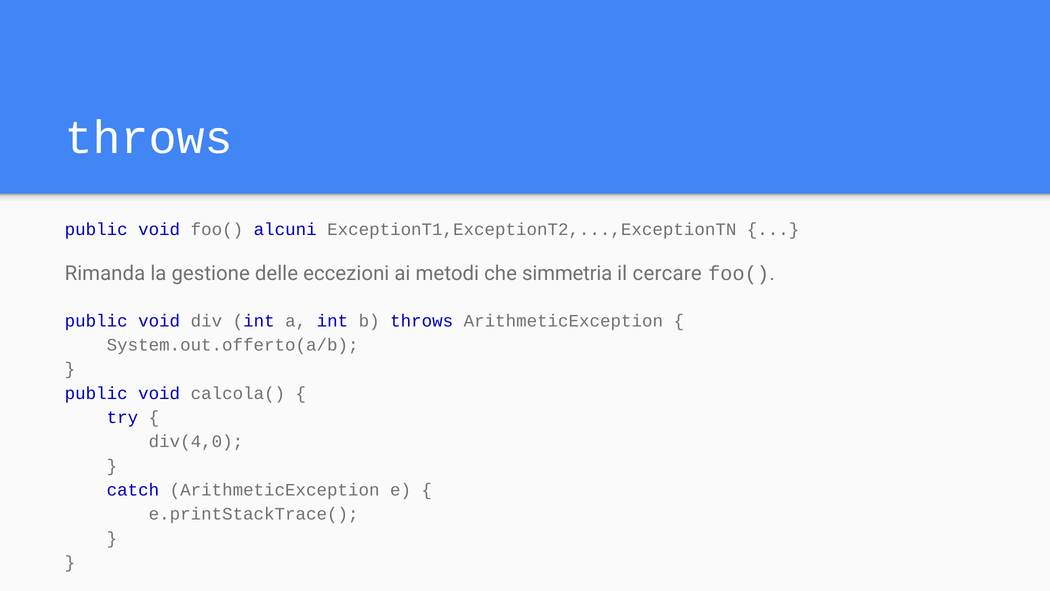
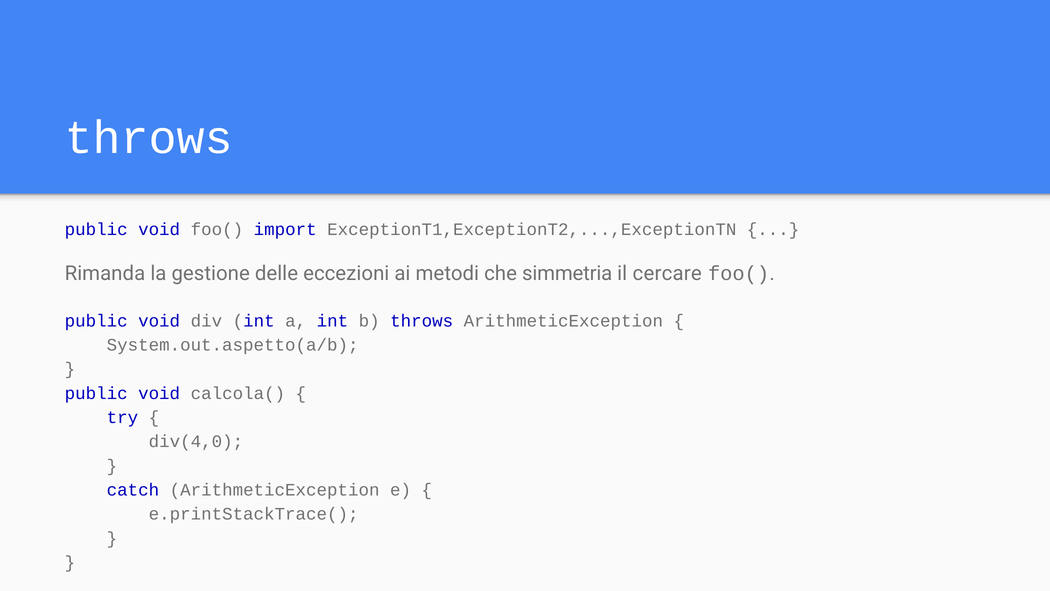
alcuni: alcuni -> import (285, 229)
System.out.offerto(a/b: System.out.offerto(a/b -> System.out.aspetto(a/b (233, 345)
